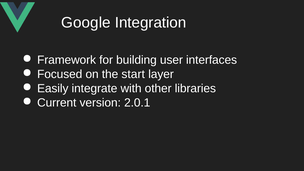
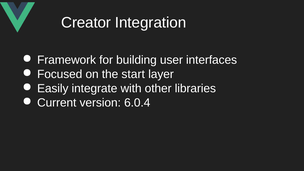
Google: Google -> Creator (86, 23)
2.0.1: 2.0.1 -> 6.0.4 (137, 103)
